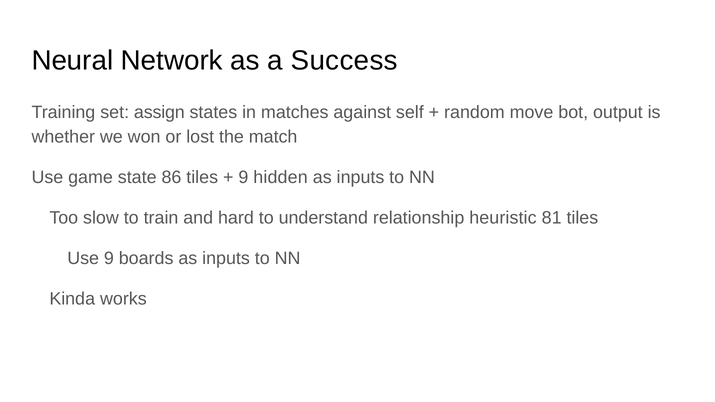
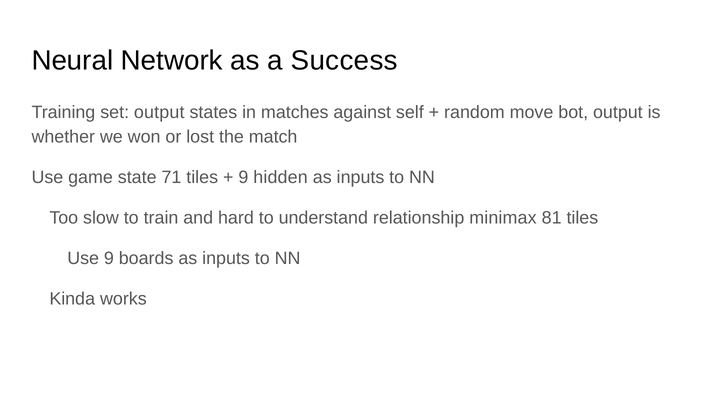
set assign: assign -> output (159, 112)
86: 86 -> 71 (171, 178)
heuristic: heuristic -> minimax (503, 218)
